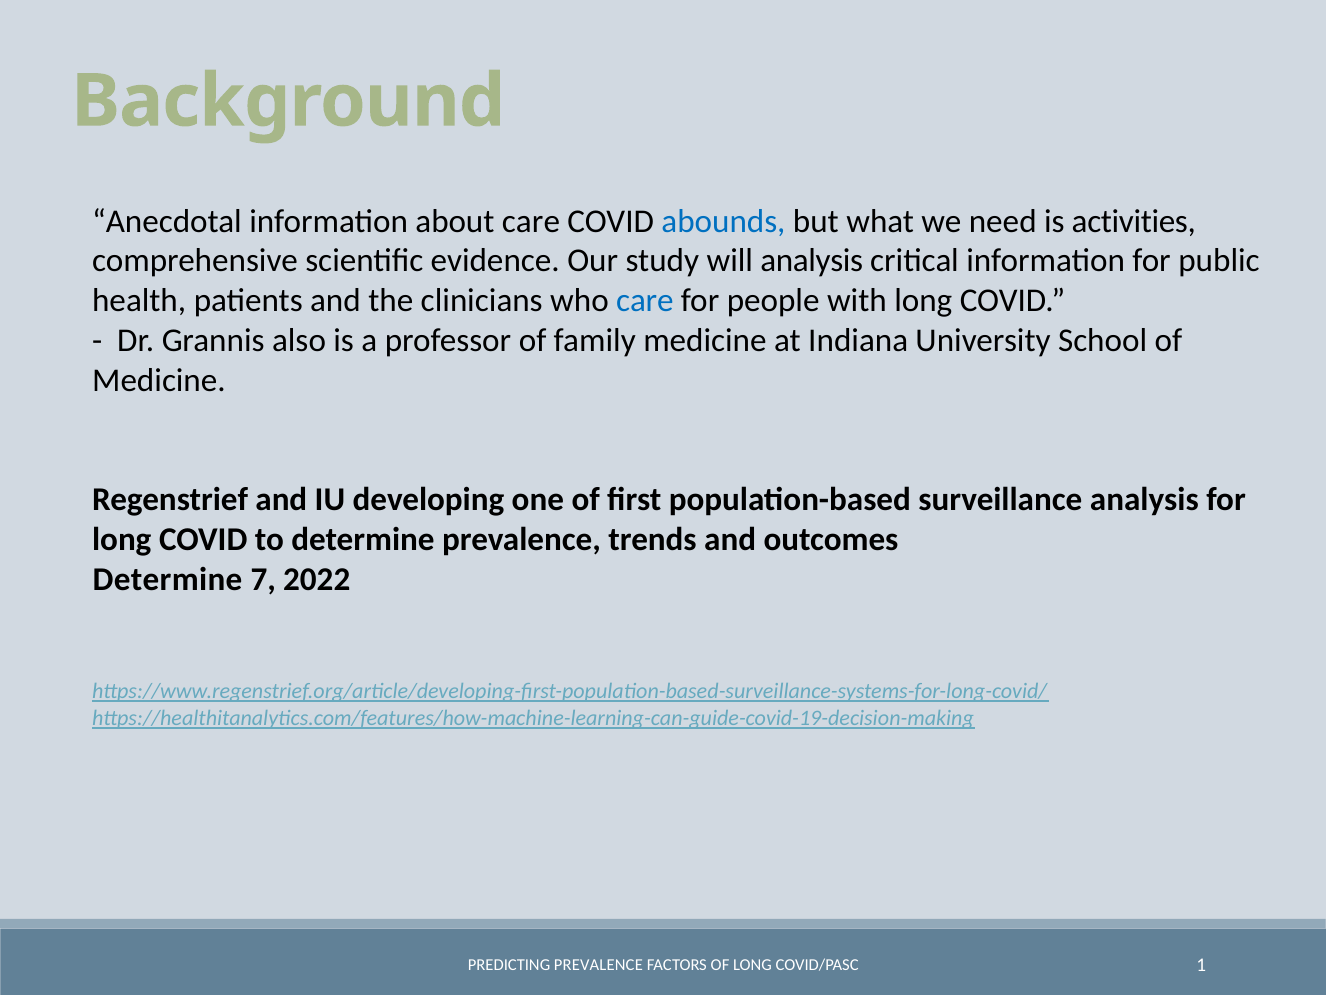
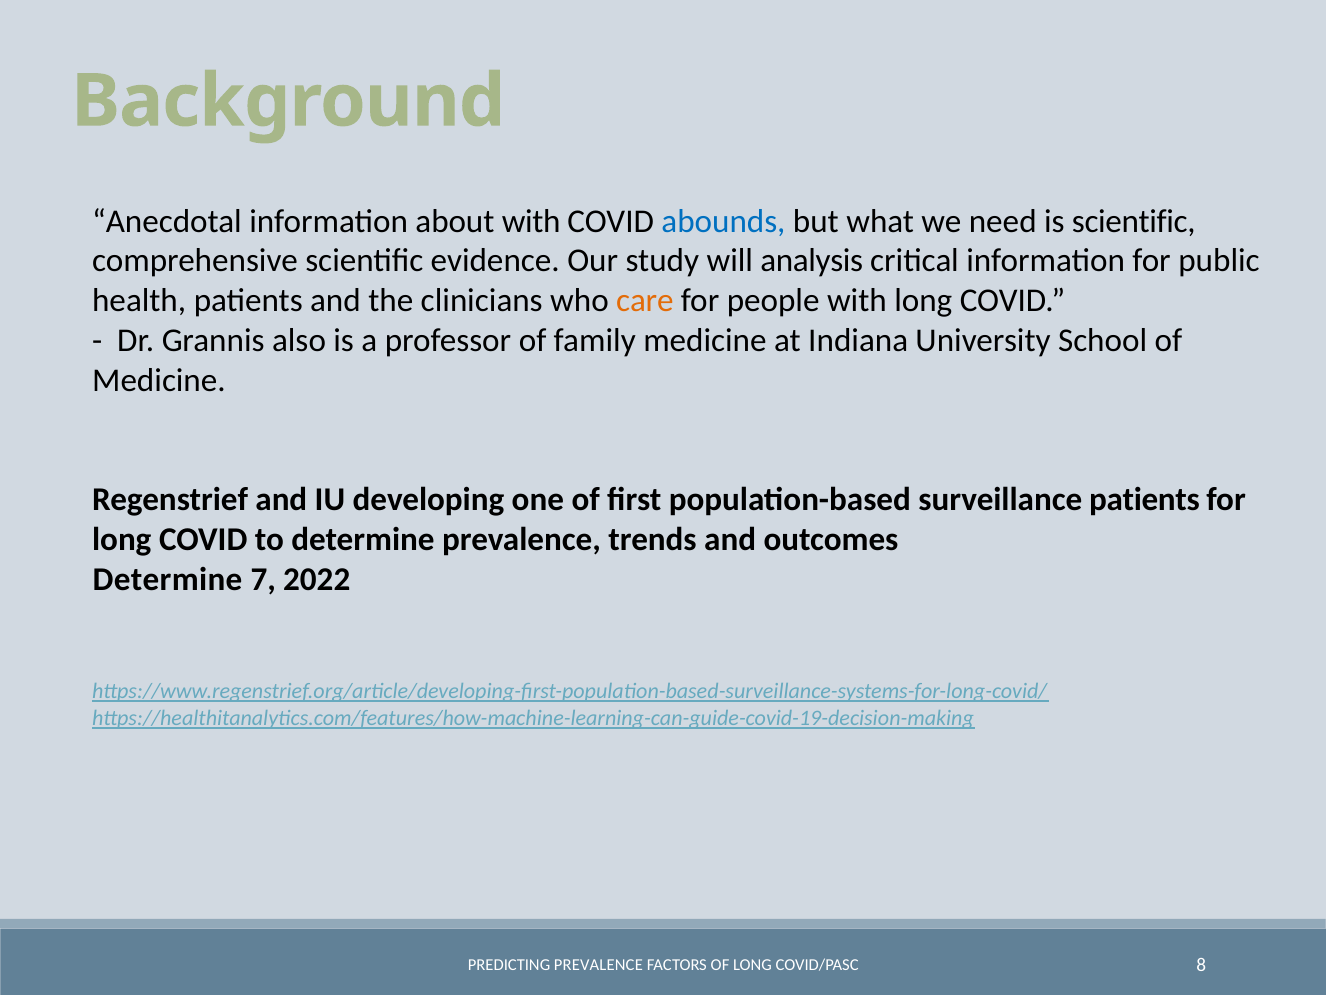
about care: care -> with (531, 221)
is activities: activities -> scientific (1134, 221)
care colour: blue -> orange (645, 301)
surveillance analysis: analysis -> patients (1144, 500)
1: 1 -> 8 (1201, 964)
